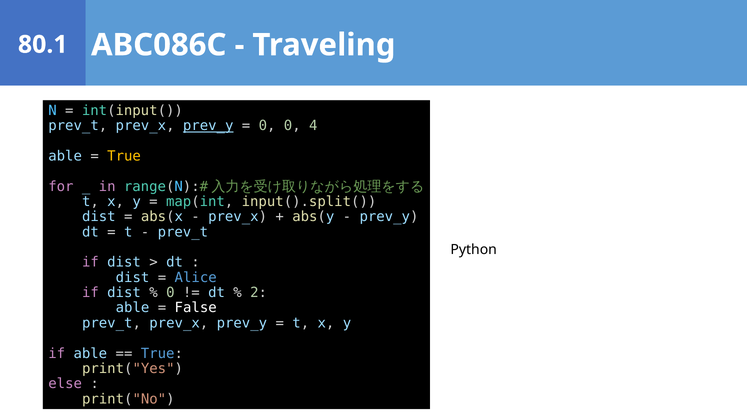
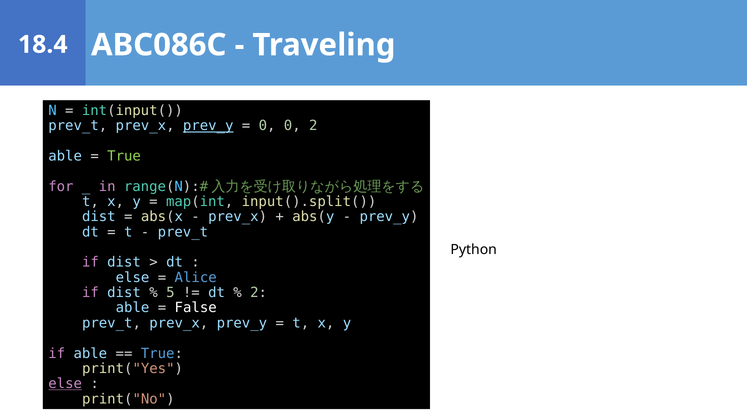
80.1: 80.1 -> 18.4 (43, 45)
0 4: 4 -> 2 (313, 126)
True colour: yellow -> light green (124, 156)
dist: dist -> else (133, 278)
0: 0 -> 5 (170, 293)
else underline: none -> present (65, 384)
